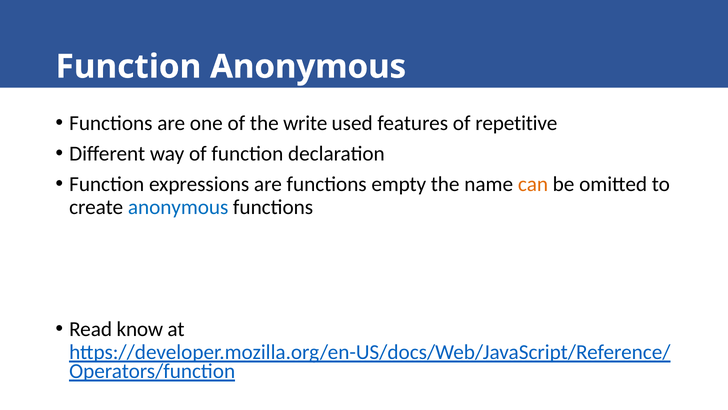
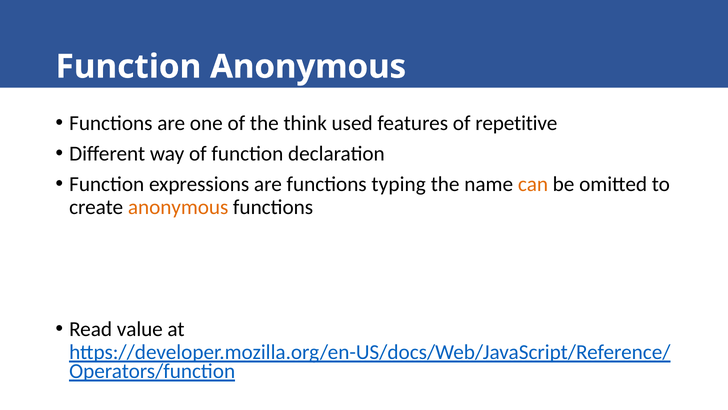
write: write -> think (305, 123)
empty: empty -> typing (399, 184)
anonymous colour: blue -> orange (178, 207)
know: know -> value (140, 329)
